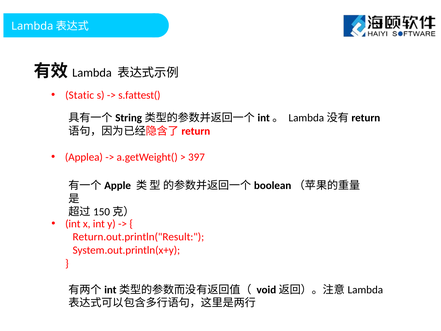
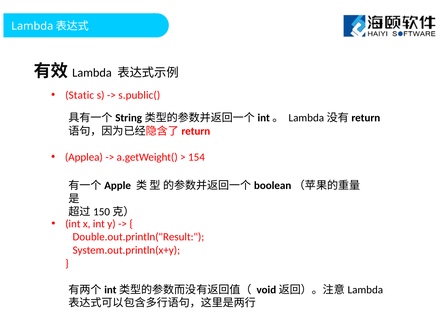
s.fattest(: s.fattest( -> s.public( (139, 95)
397: 397 -> 154 (197, 157)
Return.out.println("Result: Return.out.println("Result -> Double.out.println("Result (138, 237)
